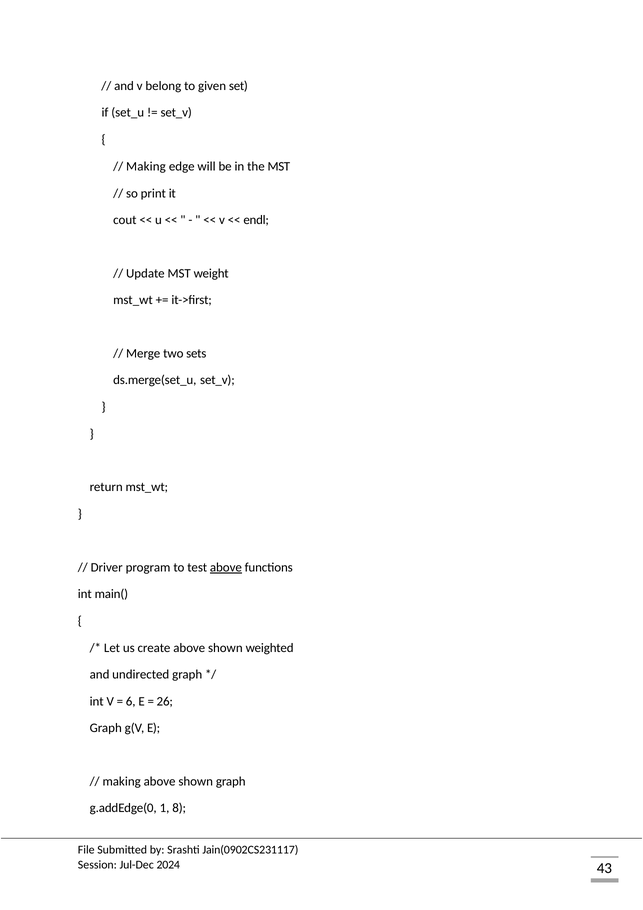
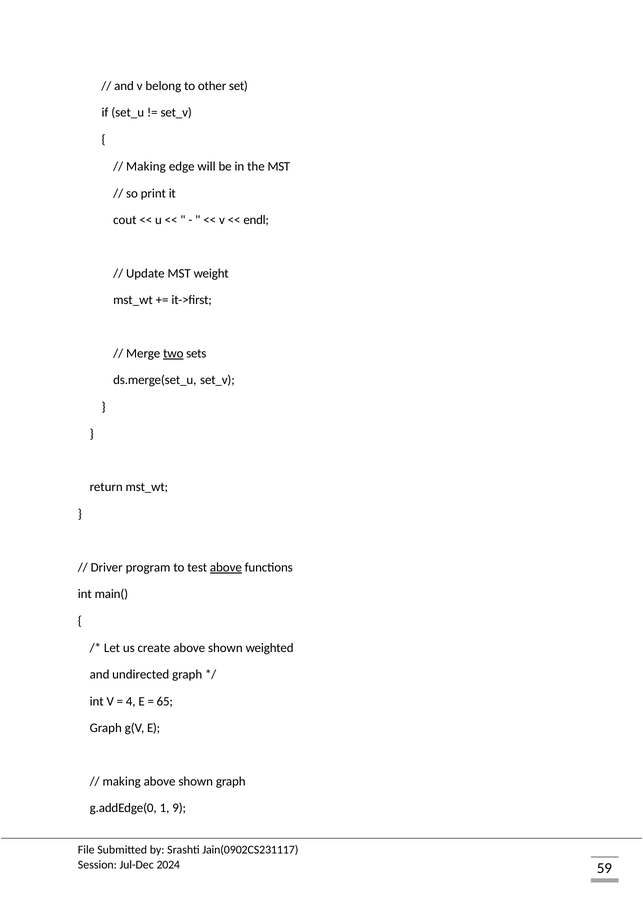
given: given -> other (212, 86)
two underline: none -> present (173, 354)
6: 6 -> 4 (131, 701)
26: 26 -> 65 (165, 701)
8: 8 -> 9 (179, 808)
43: 43 -> 59 (604, 868)
